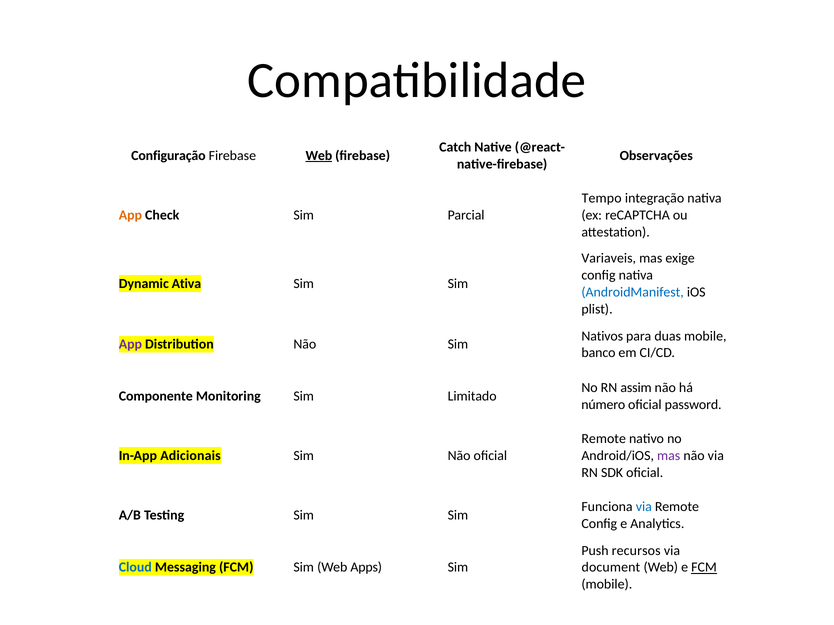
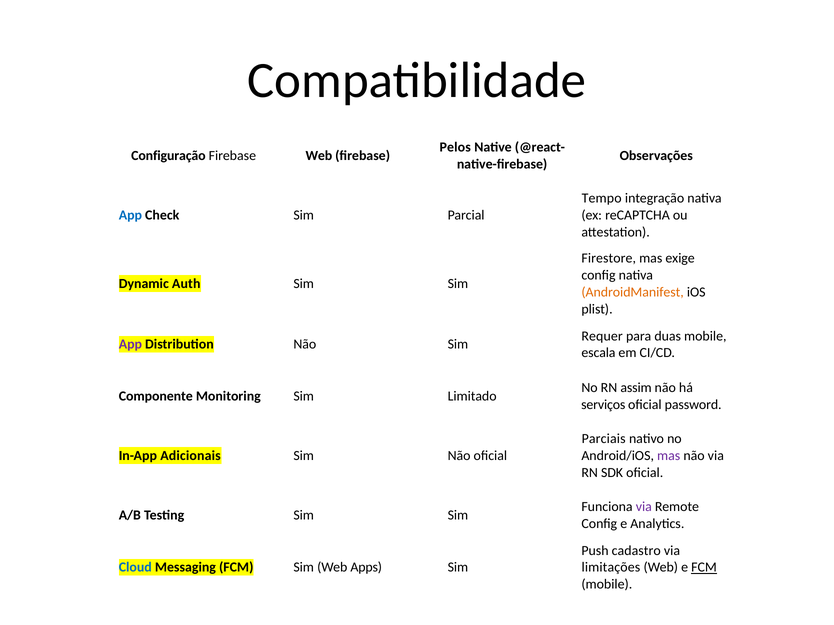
Catch: Catch -> Pelos (455, 147)
Web underline: present -> none (319, 156)
App colour: orange -> blue (130, 215)
Variaveis: Variaveis -> Firestore (609, 258)
Ativa: Ativa -> Auth (186, 284)
AndroidManifest colour: blue -> orange (633, 292)
Nativos: Nativos -> Requer (602, 336)
banco: banco -> escala (598, 353)
número: número -> serviços (603, 405)
Remote: Remote -> Parciais (604, 439)
via colour: blue -> purple (644, 507)
recursos: recursos -> cadastro (636, 551)
document: document -> limitações (611, 568)
